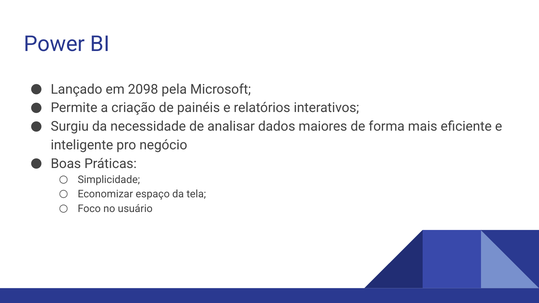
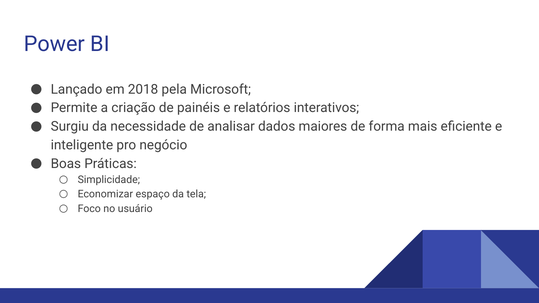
2098: 2098 -> 2018 (143, 89)
